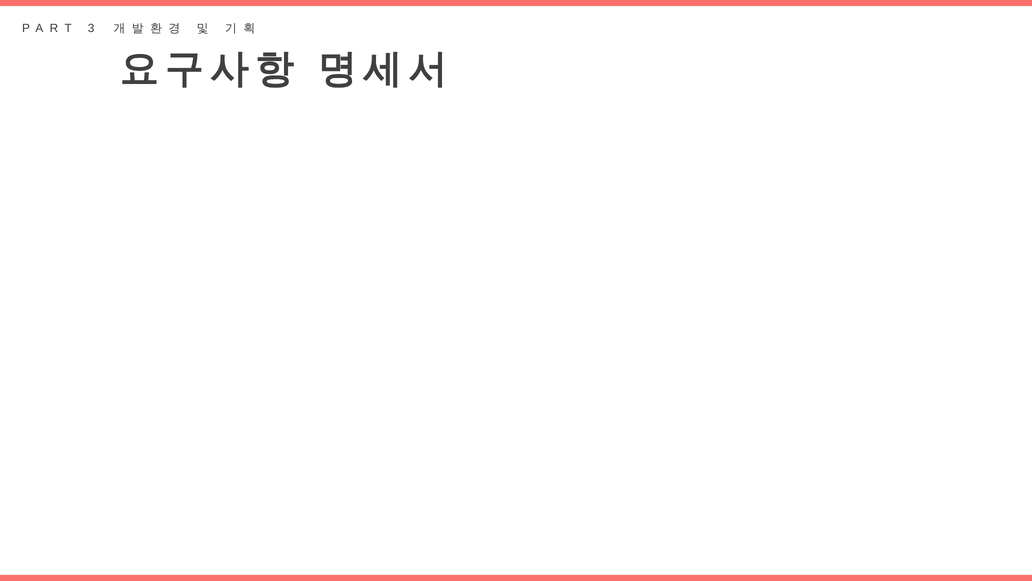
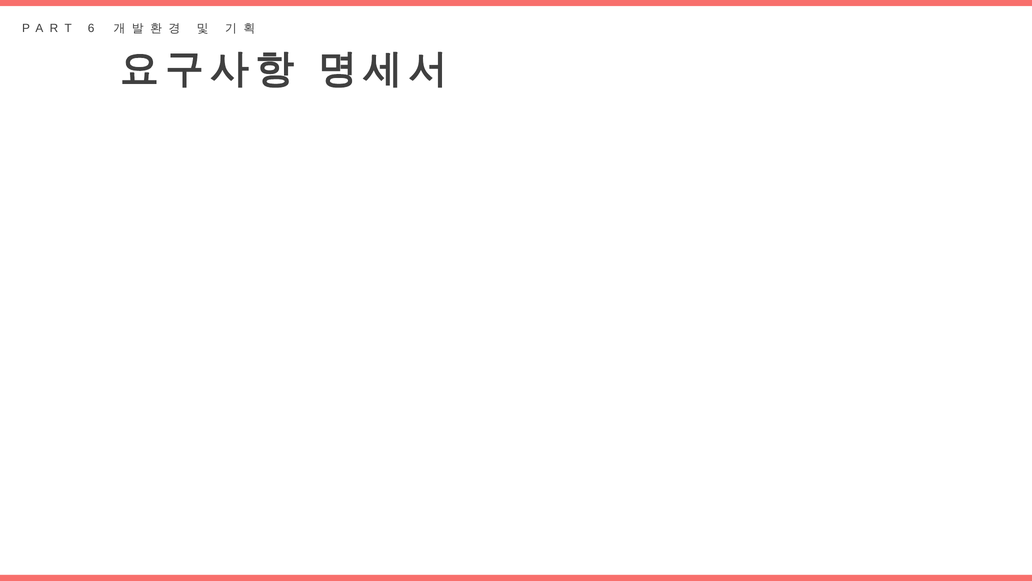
3: 3 -> 6 (91, 29)
